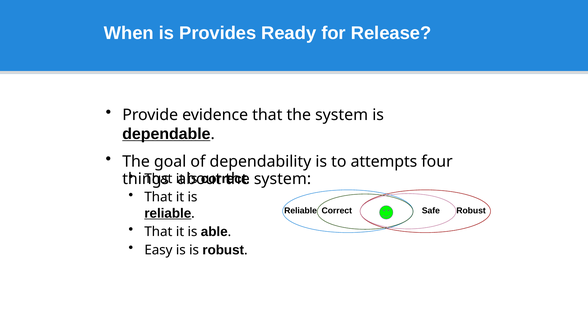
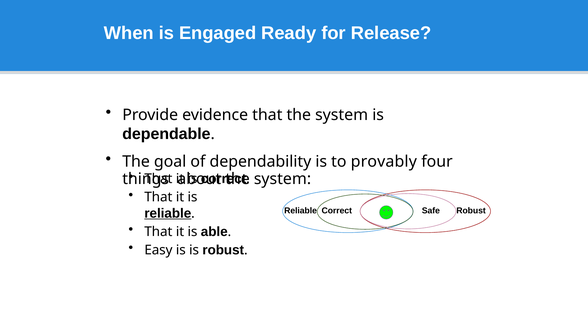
Provides: Provides -> Engaged (218, 33)
dependable underline: present -> none (166, 134)
attempts: attempts -> provably (384, 162)
